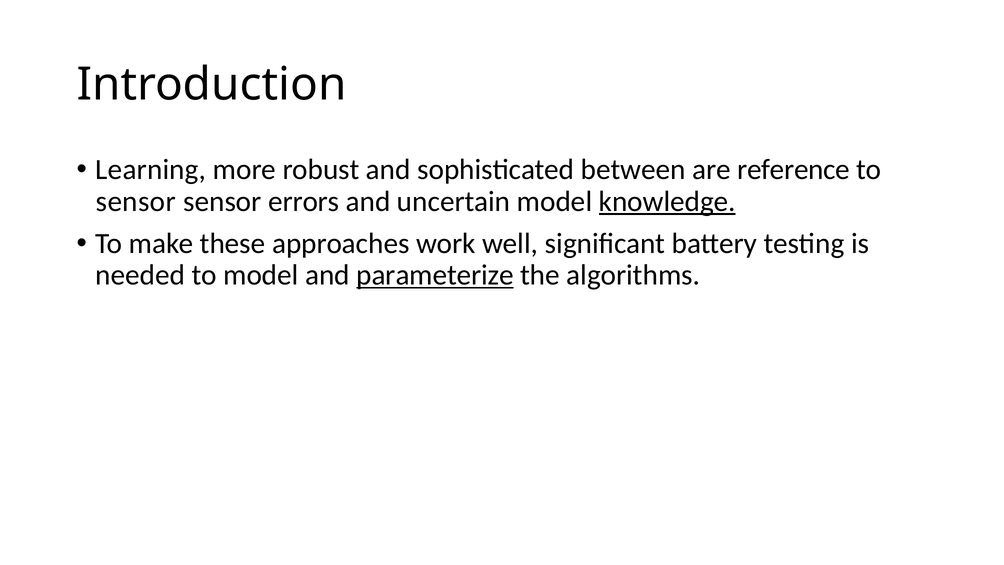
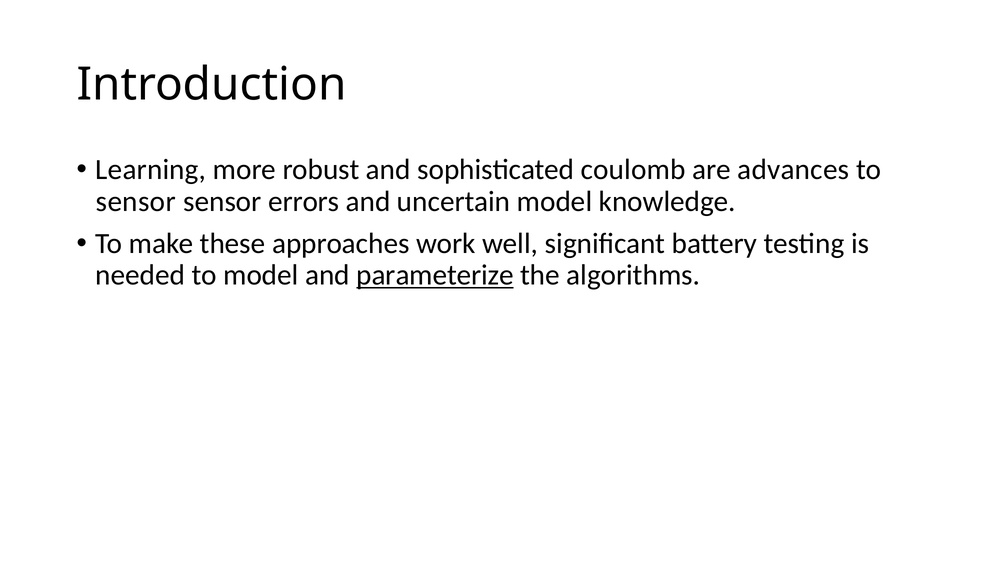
between: between -> coulomb (633, 170)
reference: reference -> advances (793, 170)
knowledge underline: present -> none (667, 201)
